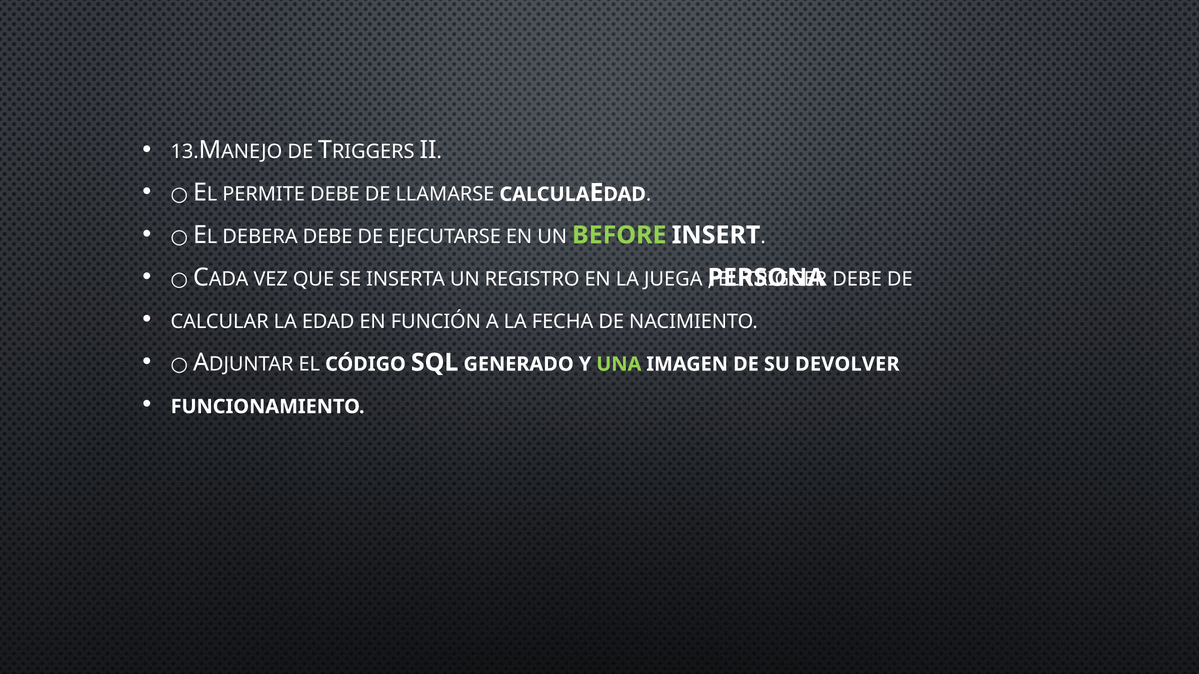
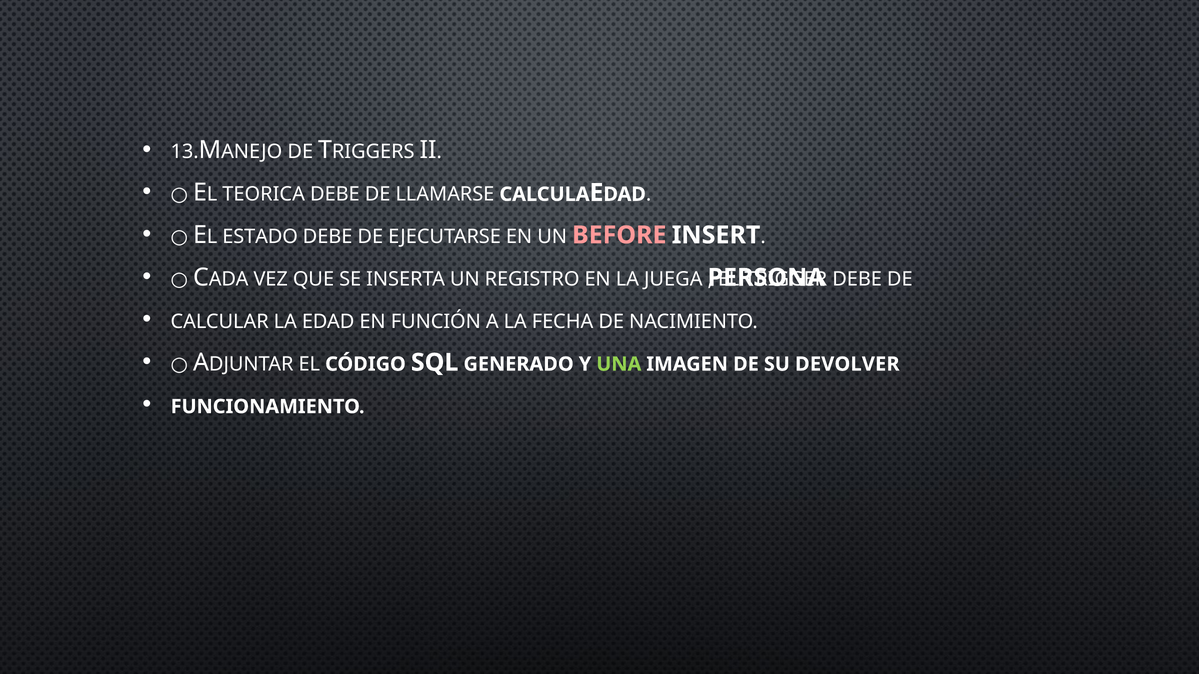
PERMITE: PERMITE -> TEORICA (264, 194)
DEBERA: DEBERA -> ESTADO (260, 237)
BEFORE colour: light green -> pink (619, 235)
